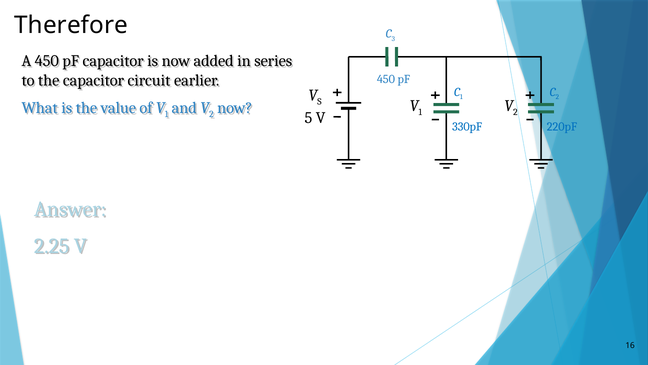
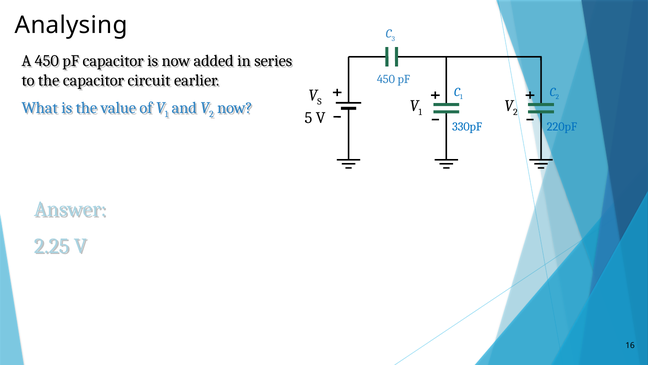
Therefore: Therefore -> Analysing (71, 25)
